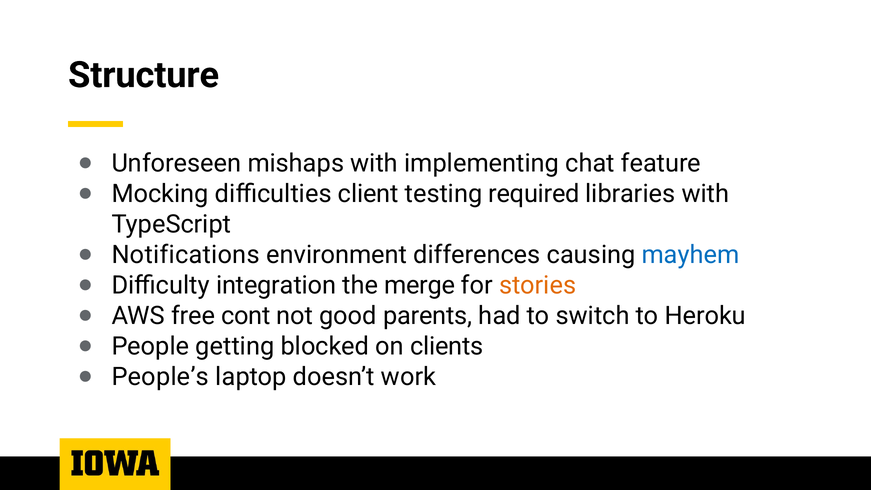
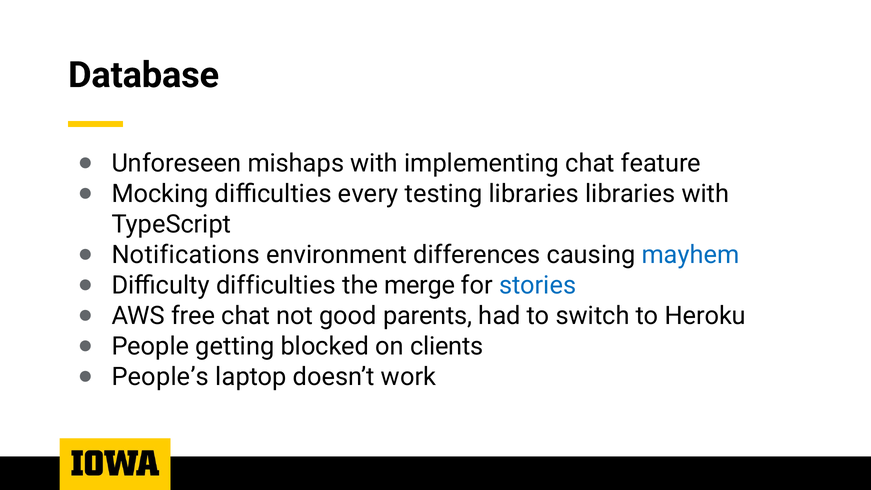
Structure: Structure -> Database (144, 75)
client: client -> every (368, 194)
testing required: required -> libraries (534, 194)
Difficulty integration: integration -> difficulties (276, 285)
stories colour: orange -> blue (538, 285)
free cont: cont -> chat (246, 316)
